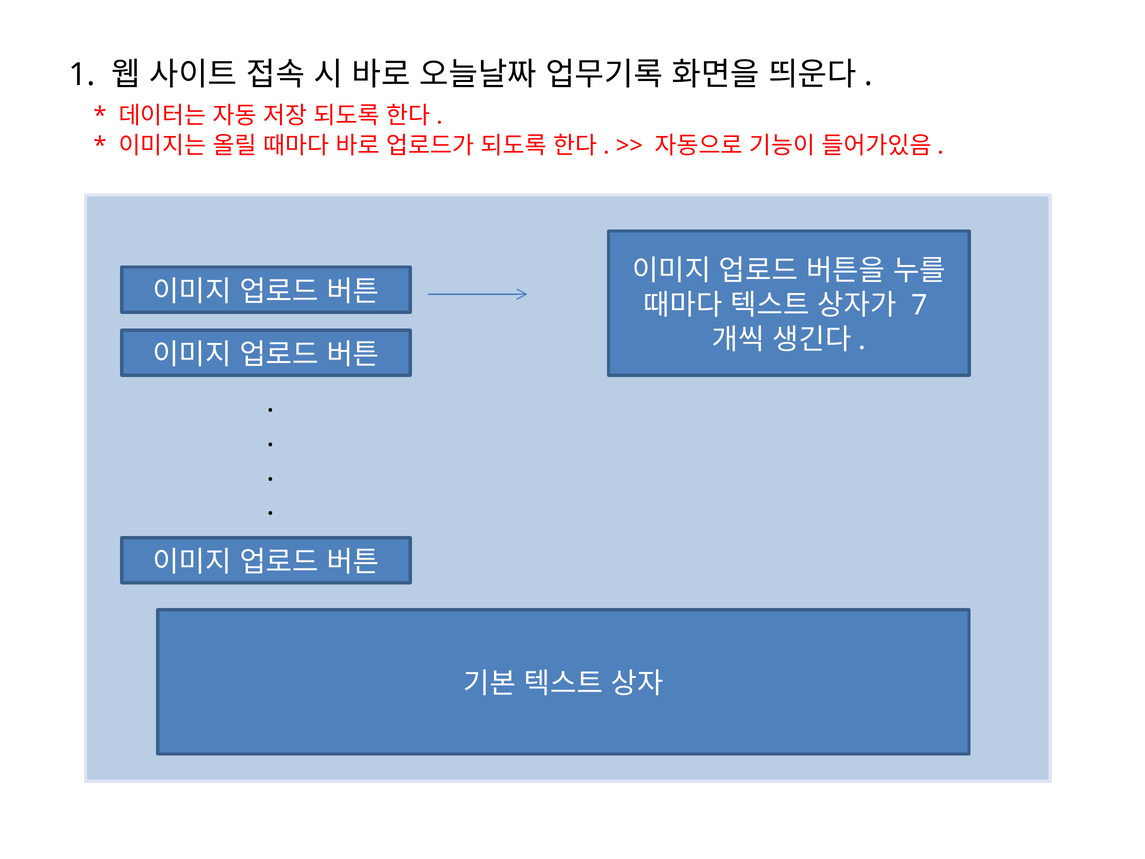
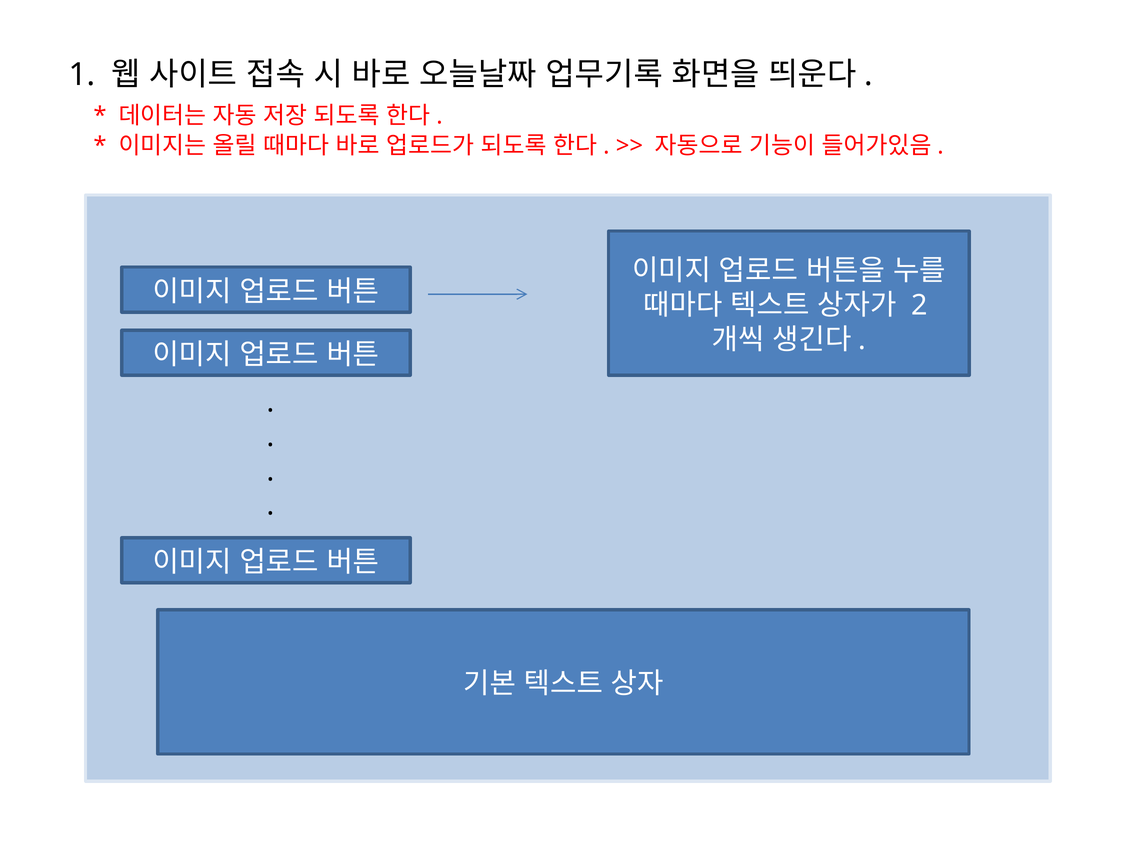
7: 7 -> 2 (919, 305)
